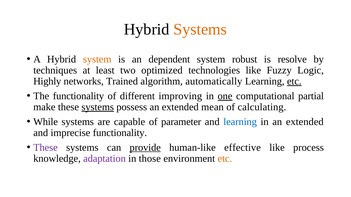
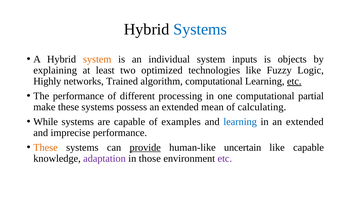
Systems colour: orange -> blue (200, 29)
dependent: dependent -> individual (169, 59)
robust: robust -> inputs (245, 59)
resolve: resolve -> objects (292, 59)
techniques: techniques -> explaining (55, 70)
algorithm automatically: automatically -> computational (214, 81)
The functionality: functionality -> performance (78, 96)
improving: improving -> processing (180, 96)
one underline: present -> none (225, 96)
systems underline: present -> none (98, 107)
parameter: parameter -> examples (181, 122)
imprecise functionality: functionality -> performance (120, 133)
These colour: purple -> orange (46, 148)
effective: effective -> uncertain (243, 148)
like process: process -> capable (309, 148)
etc colour: orange -> purple (225, 159)
